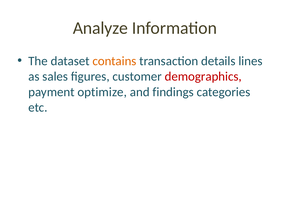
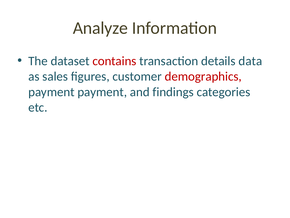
contains colour: orange -> red (114, 61)
lines: lines -> data (250, 61)
payment optimize: optimize -> payment (102, 92)
